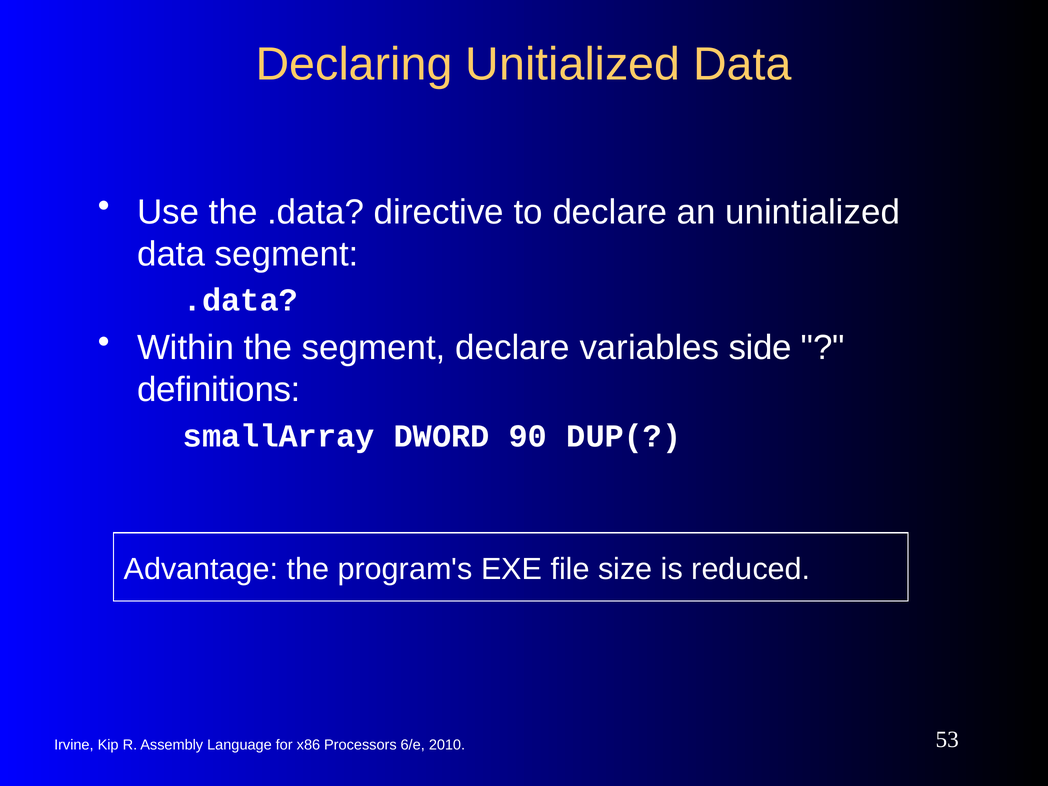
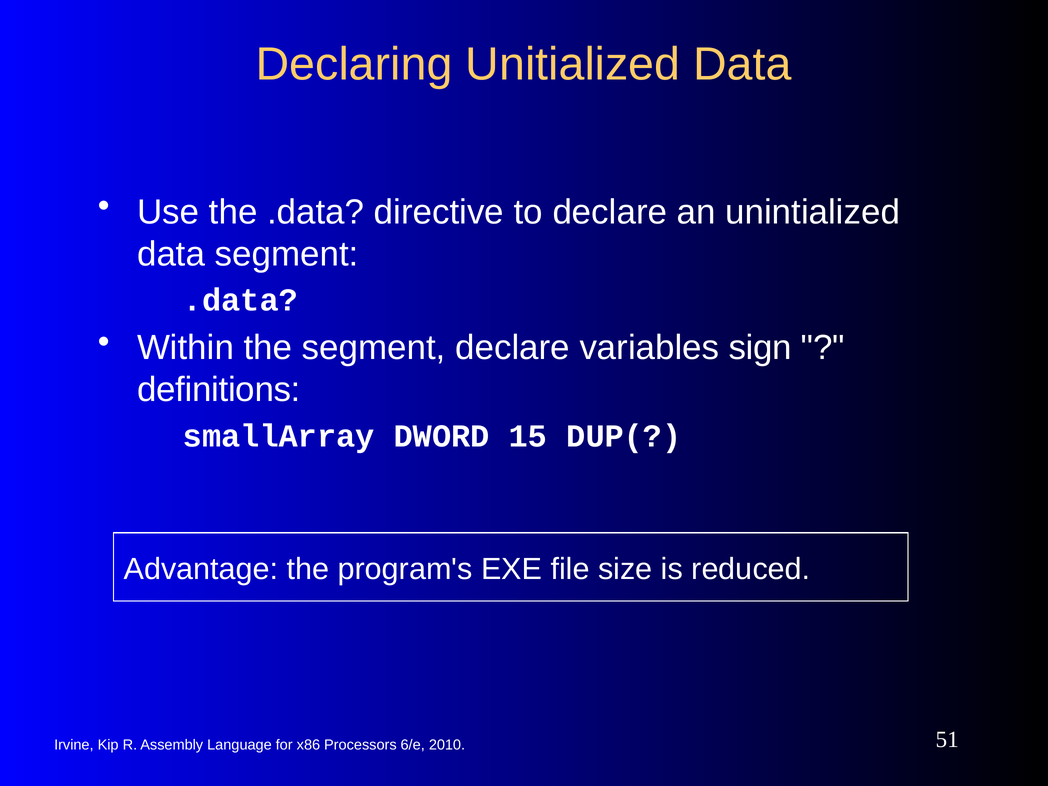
side: side -> sign (760, 348)
90: 90 -> 15 (528, 436)
53: 53 -> 51 (947, 740)
